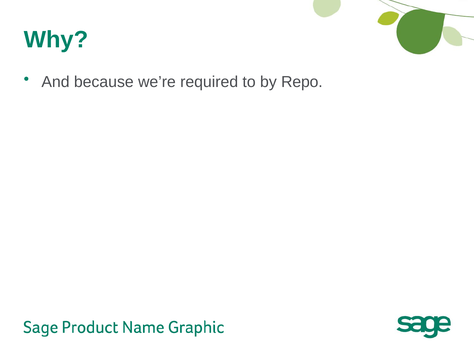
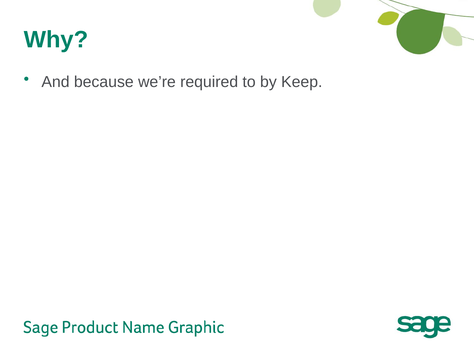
Repo: Repo -> Keep (302, 82)
